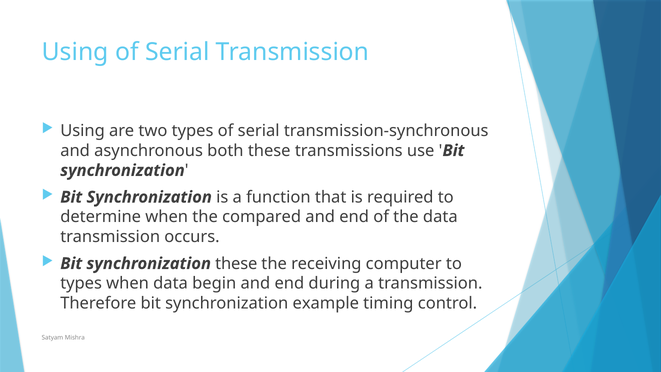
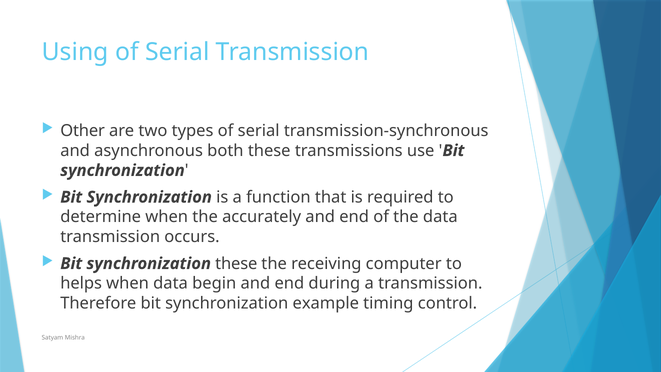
Using: Using -> Other (83, 131)
compared: compared -> accurately (262, 217)
types: types -> helps (81, 283)
